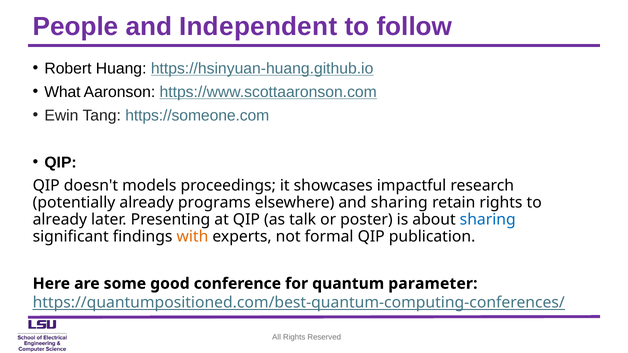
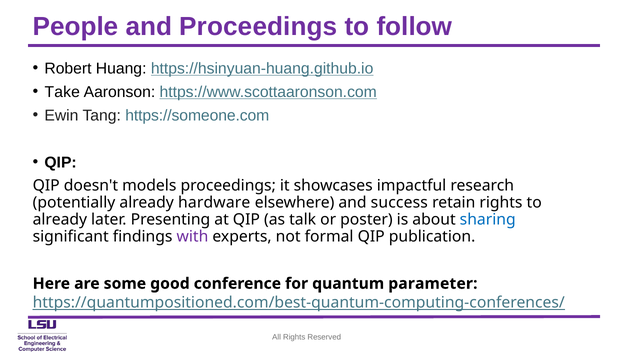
and Independent: Independent -> Proceedings (258, 27)
What: What -> Take (62, 92)
programs: programs -> hardware (214, 203)
and sharing: sharing -> success (399, 203)
with colour: orange -> purple (192, 237)
